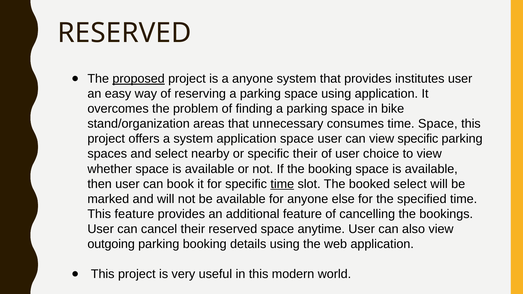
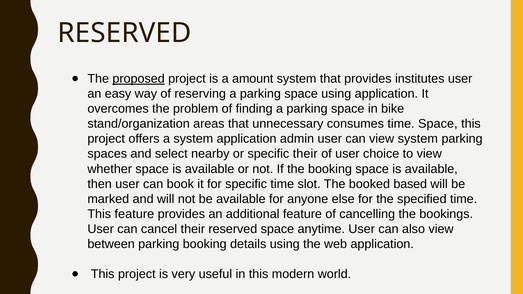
a anyone: anyone -> amount (253, 79)
application space: space -> admin (297, 139)
view specific: specific -> system (418, 139)
time underline: present -> none (282, 184)
booked select: select -> based (410, 184)
outgoing: outgoing -> between (111, 244)
